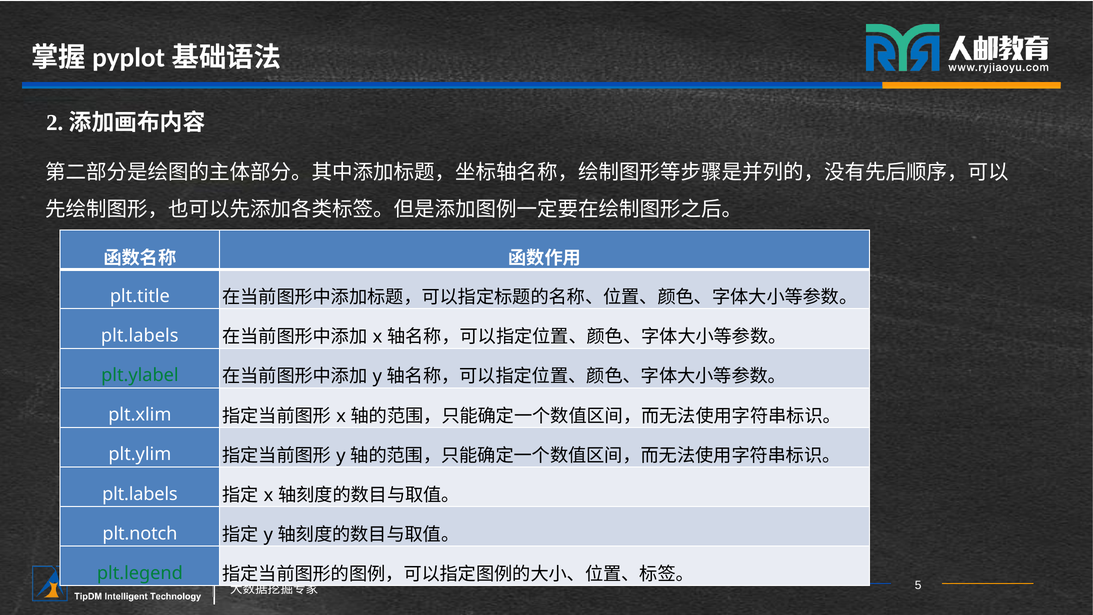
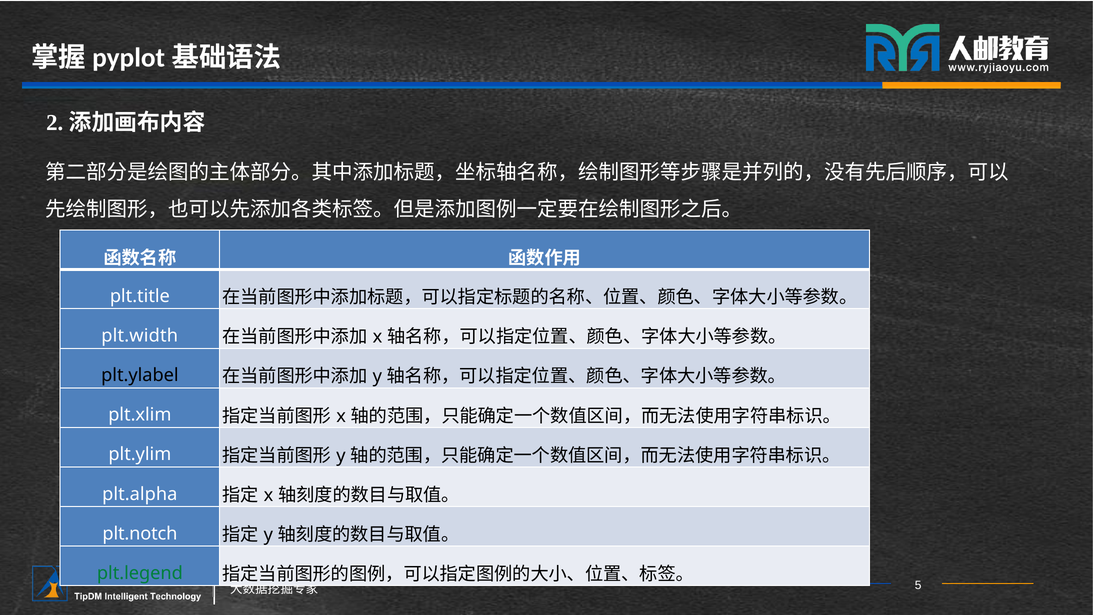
plt.labels: plt.labels -> plt.width (140, 336)
plt.ylabel colour: green -> black (140, 375)
plt.labels: plt.labels -> plt.alpha (140, 494)
